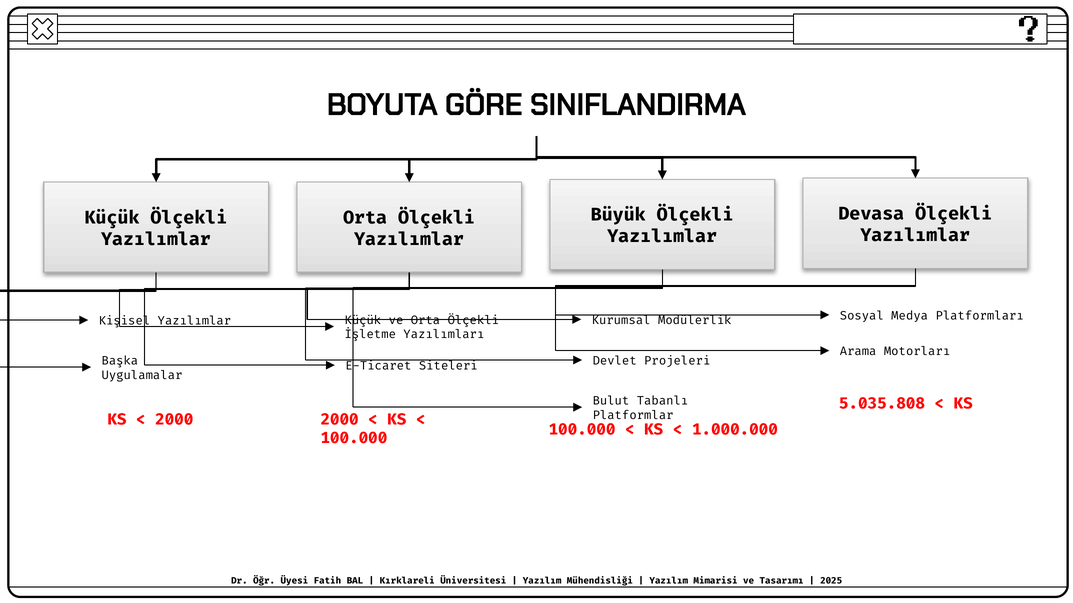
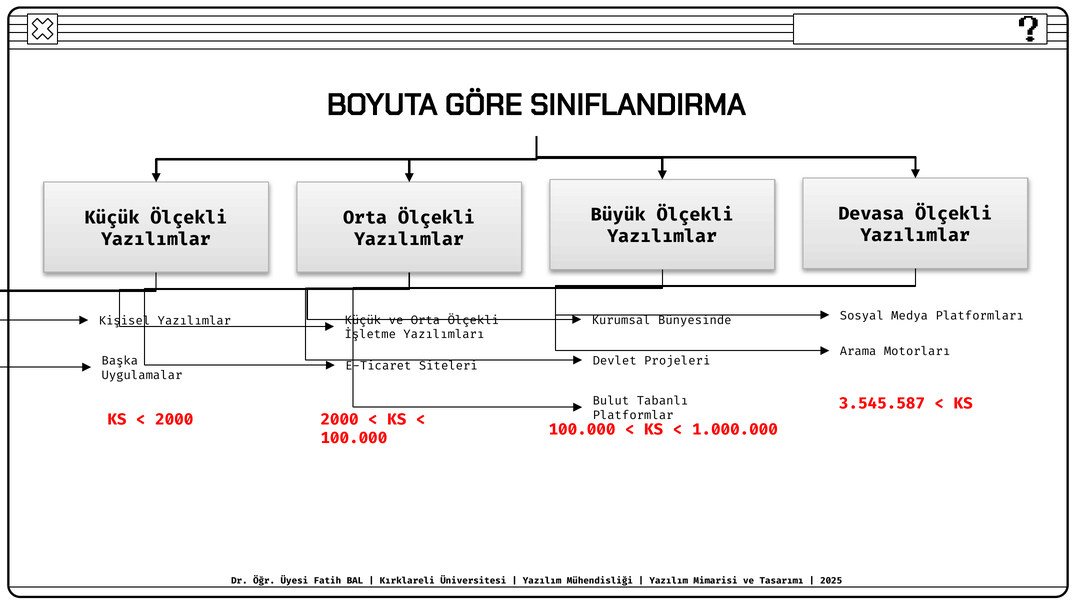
Modülerlik: Modülerlik -> Bünyesinde (695, 321)
5.035.808: 5.035.808 -> 3.545.587 (882, 404)
